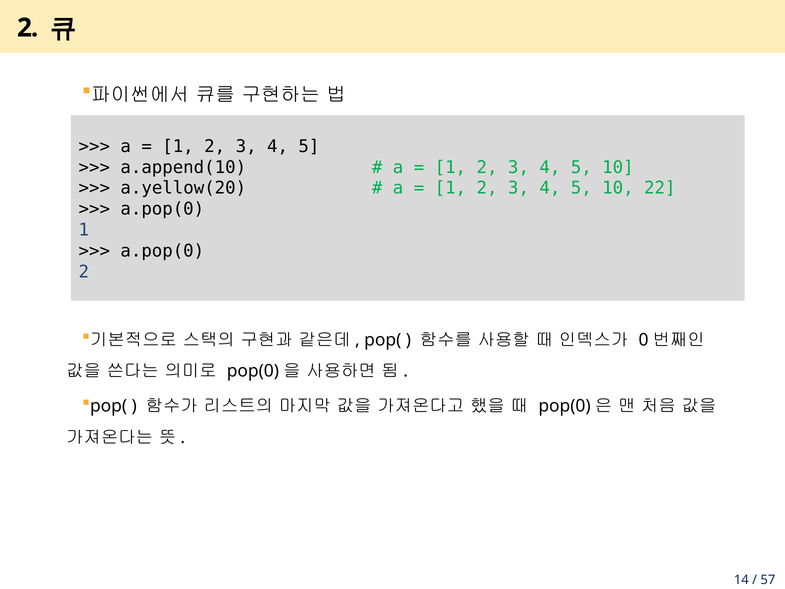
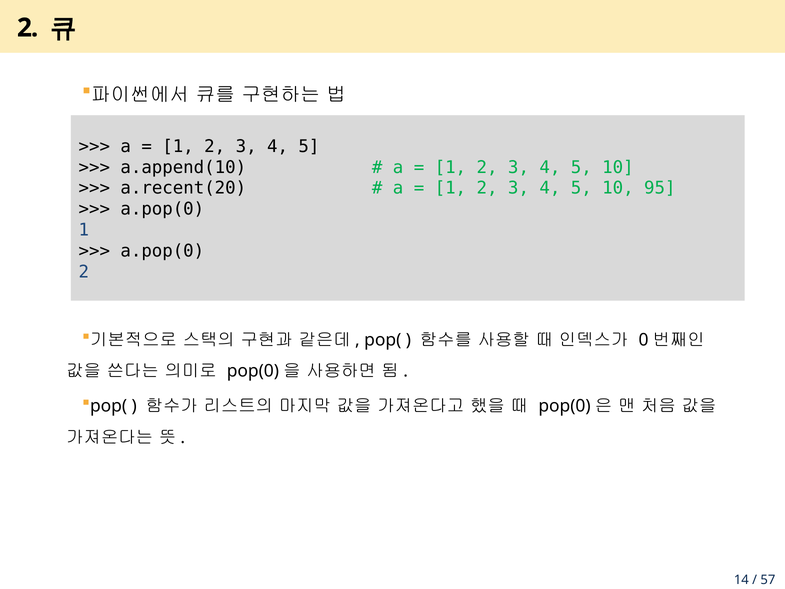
a.yellow(20: a.yellow(20 -> a.recent(20 (183, 188)
22: 22 -> 95 (660, 188)
